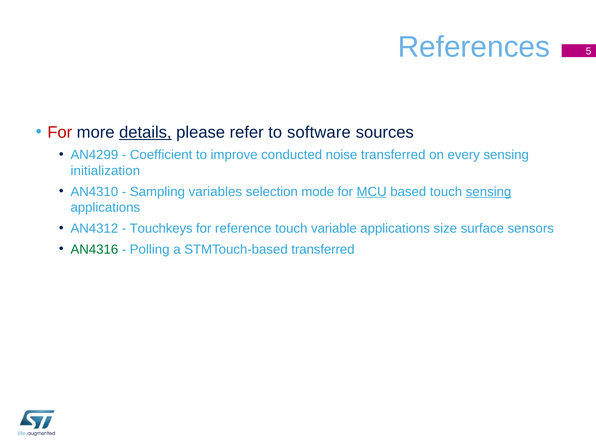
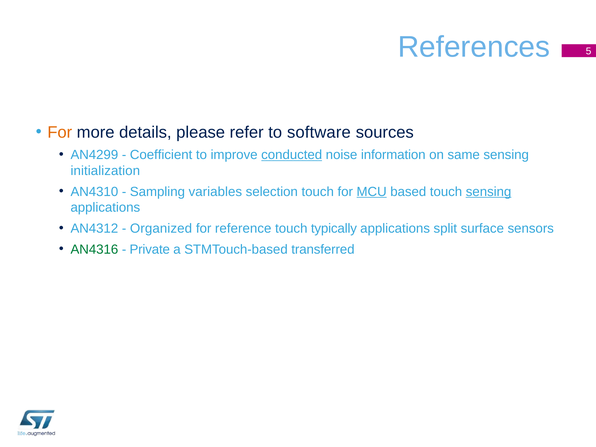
For colour: red -> orange (60, 132)
details underline: present -> none (145, 132)
conducted underline: none -> present (292, 155)
noise transferred: transferred -> information (393, 155)
every: every -> same (464, 155)
selection mode: mode -> touch (318, 192)
Touchkeys: Touchkeys -> Organized (161, 228)
variable: variable -> typically (334, 228)
size: size -> split (445, 228)
Polling: Polling -> Private (150, 249)
